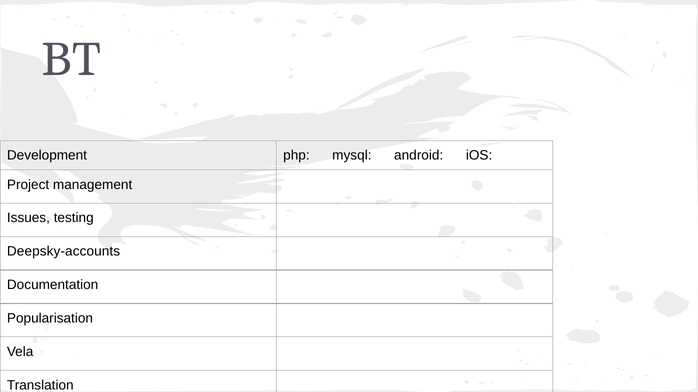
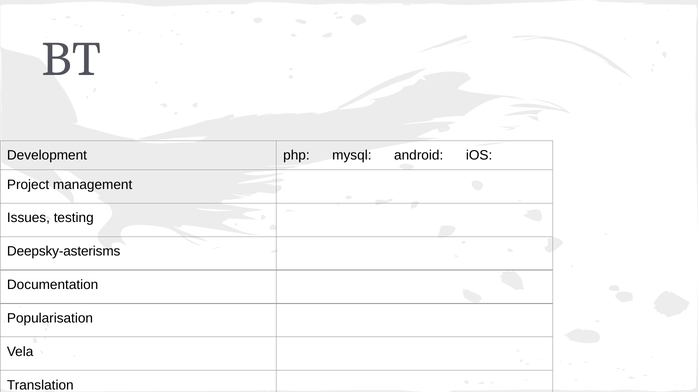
Deepsky-accounts: Deepsky-accounts -> Deepsky-asterisms (64, 252)
